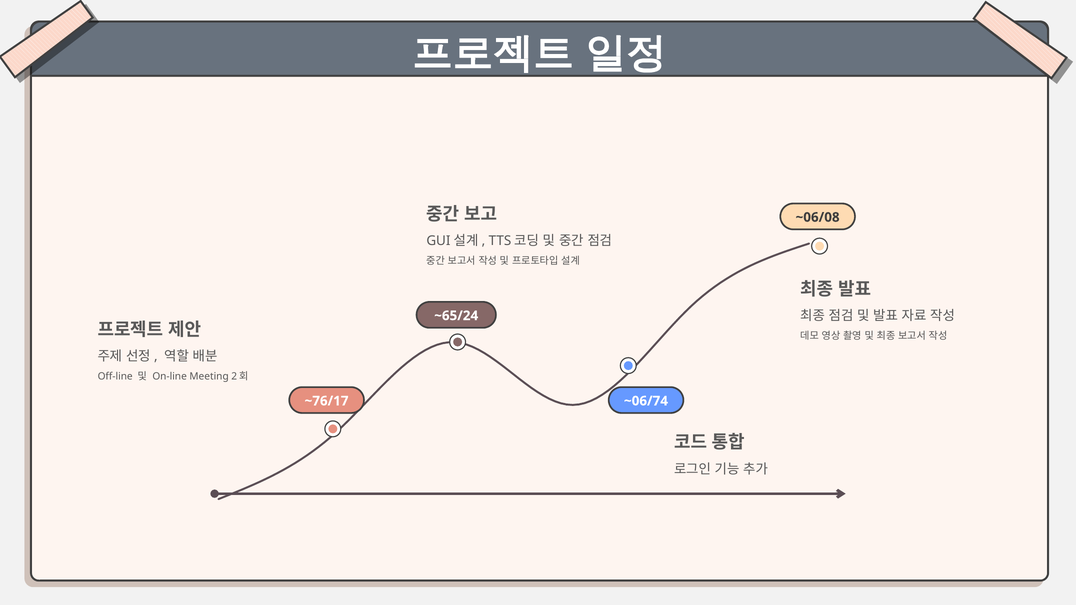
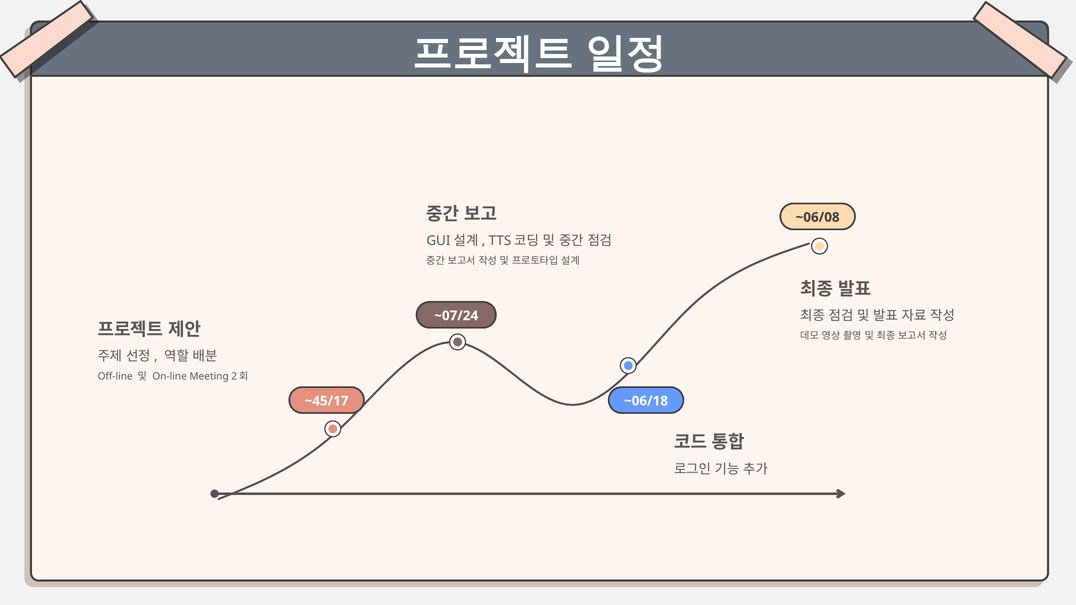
~65/24: ~65/24 -> ~07/24 (456, 316)
~76/17: ~76/17 -> ~45/17 (327, 401)
~06/74: ~06/74 -> ~06/18 (646, 401)
